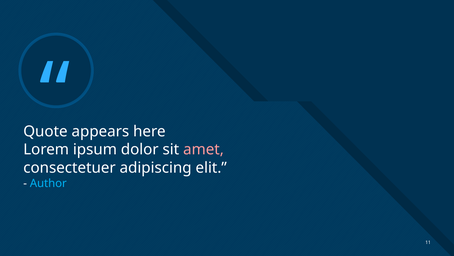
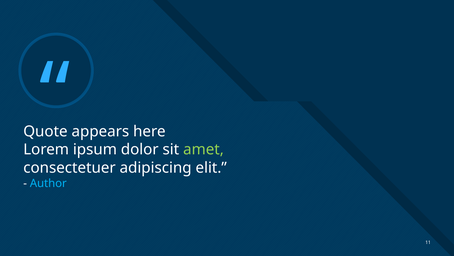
amet colour: pink -> light green (203, 149)
